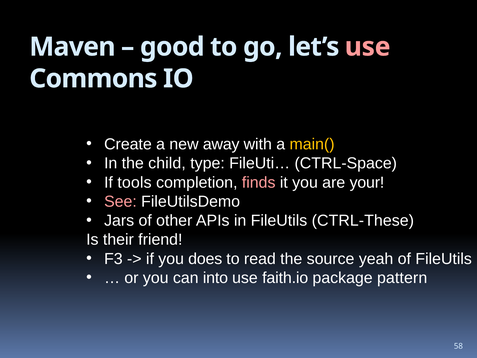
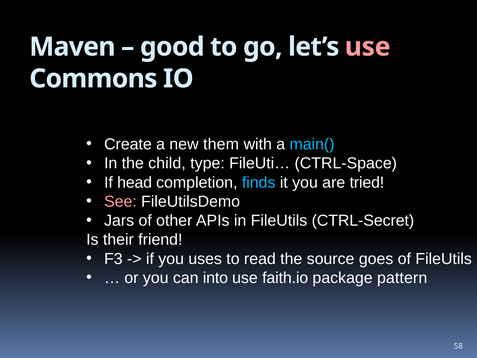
away: away -> them (221, 144)
main( colour: yellow -> light blue (312, 144)
tools: tools -> head (135, 182)
finds colour: pink -> light blue (259, 182)
your: your -> tried (367, 182)
CTRL-These: CTRL-These -> CTRL-Secret (363, 220)
does: does -> uses (205, 259)
yeah: yeah -> goes (376, 259)
